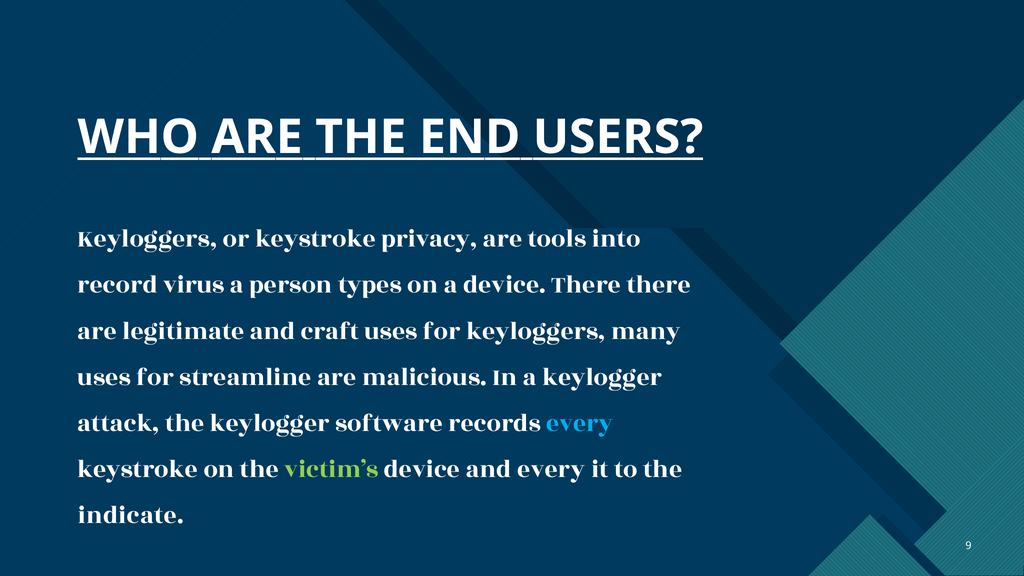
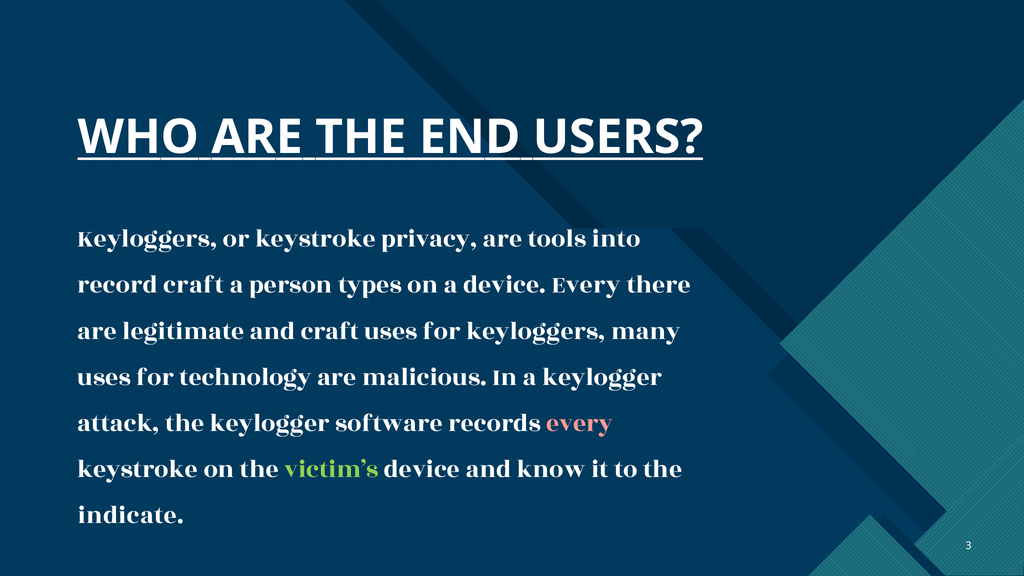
record virus: virus -> craft (194, 284)
device There: There -> Every (586, 284)
streamline: streamline -> technology (246, 377)
every colour: light blue -> pink (580, 423)
and every: every -> know (551, 469)
9: 9 -> 3 (969, 546)
